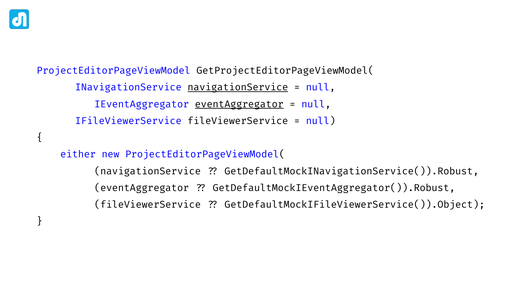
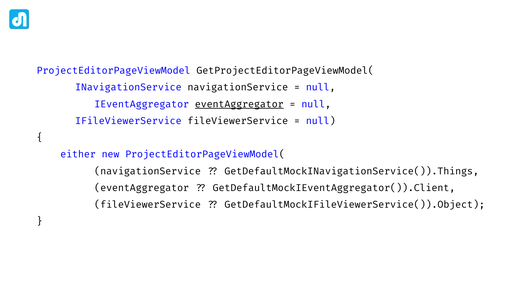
navigationService underline: present -> none (238, 87)
GetDefaultMockINavigationService()).Robust: GetDefaultMockINavigationService()).Robust -> GetDefaultMockINavigationService()).Things (352, 171)
GetDefaultMockIEventAggregator()).Robust: GetDefaultMockIEventAggregator()).Robust -> GetDefaultMockIEventAggregator()).Client (334, 188)
